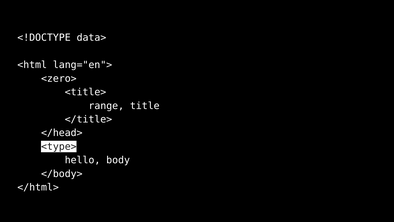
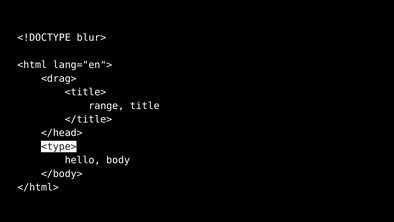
data>: data> -> blur> (91, 38)
<zero>: <zero> -> <drag> (59, 78)
